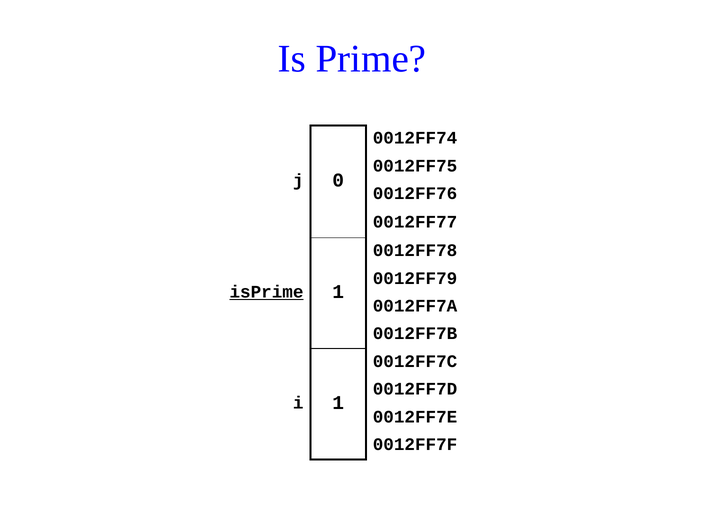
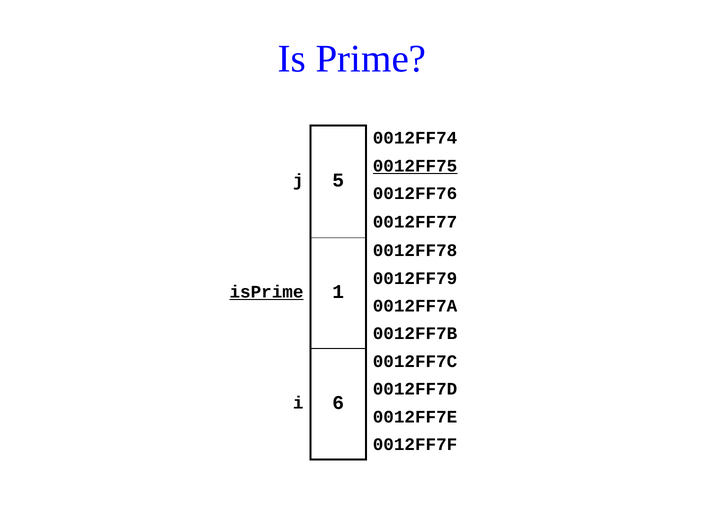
0012FF75 underline: none -> present (415, 166)
0: 0 -> 5 (338, 180)
i 1: 1 -> 6 (338, 403)
